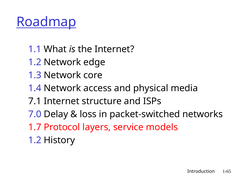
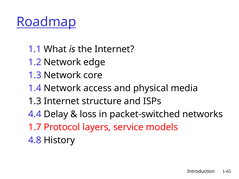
7.1: 7.1 -> 1.3 (35, 101)
7.0: 7.0 -> 4.4 (35, 114)
1.2: 1.2 -> 4.8 (35, 140)
